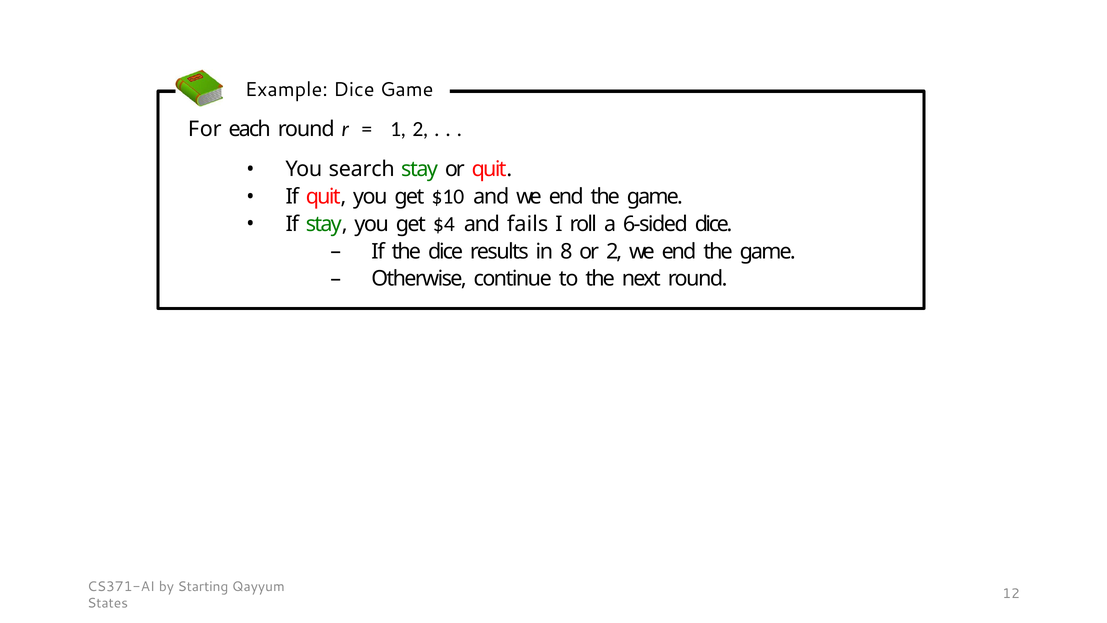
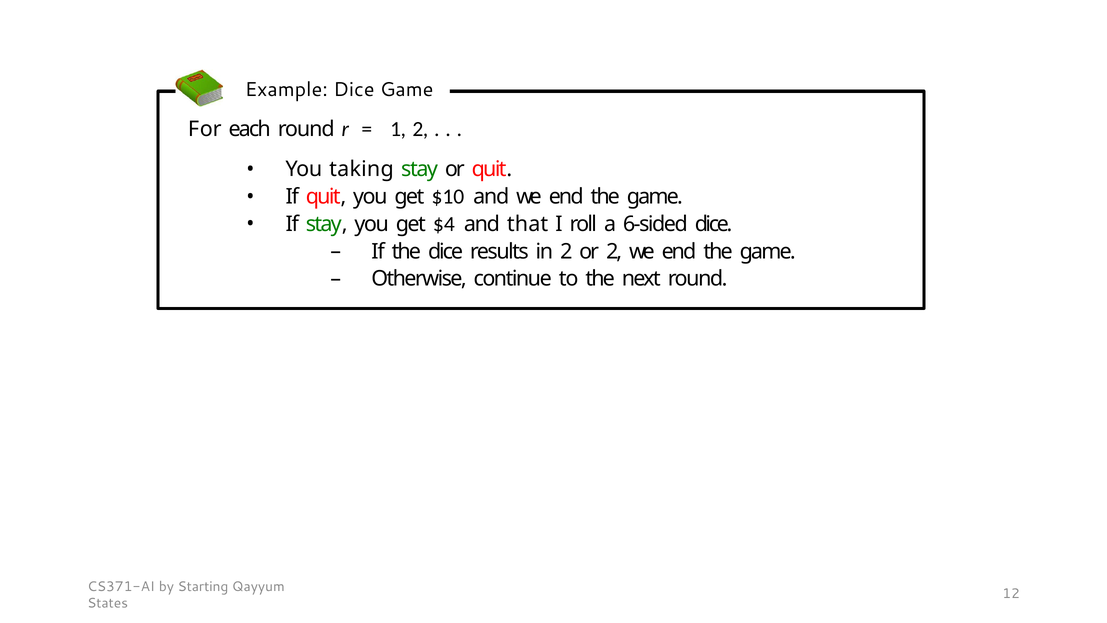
search: search -> taking (361, 169)
fails: fails -> that (528, 224)
in 8: 8 -> 2 (566, 251)
